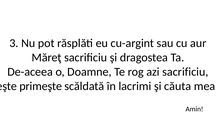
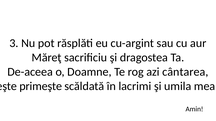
azi sacrificiu: sacrificiu -> cântarea (185, 72)
căuta: căuta -> umila (178, 86)
